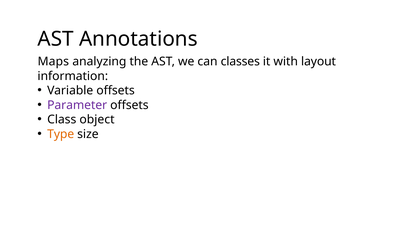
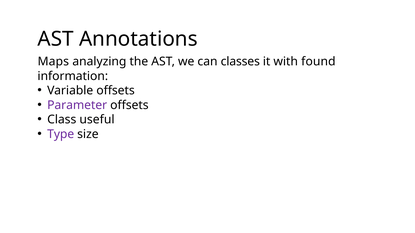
layout: layout -> found (318, 62)
object: object -> useful (97, 120)
Type colour: orange -> purple (61, 134)
